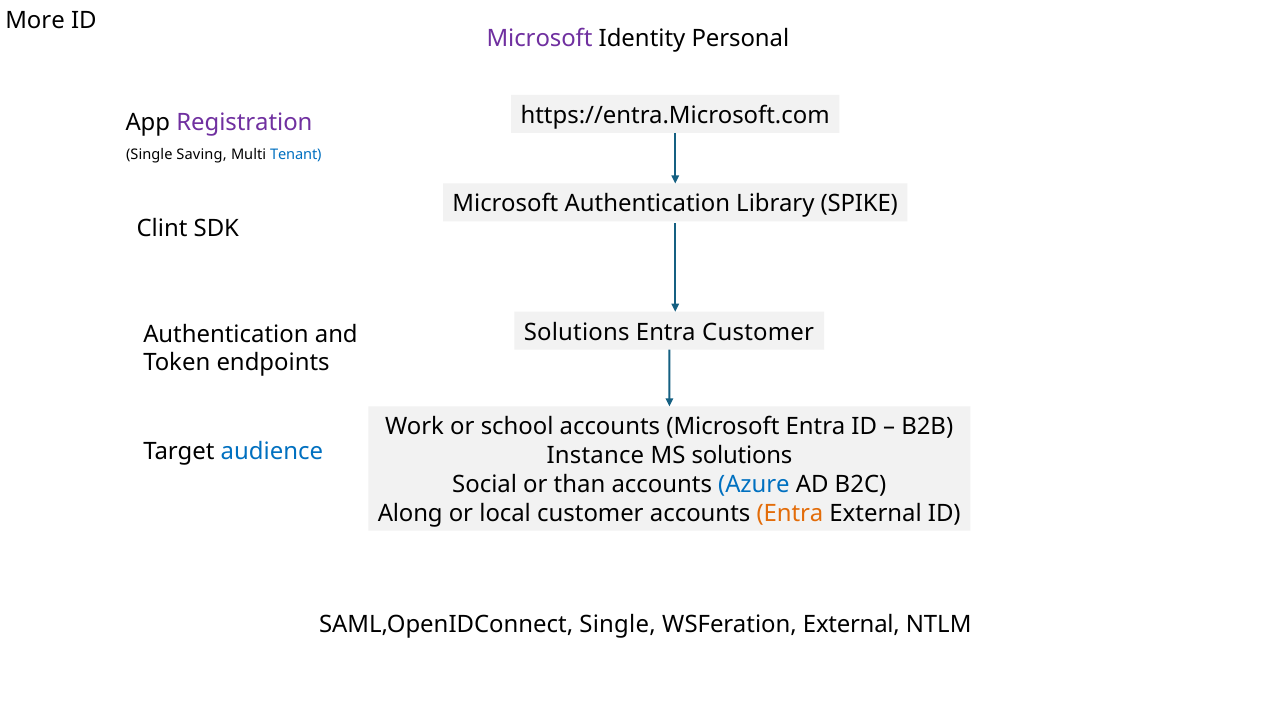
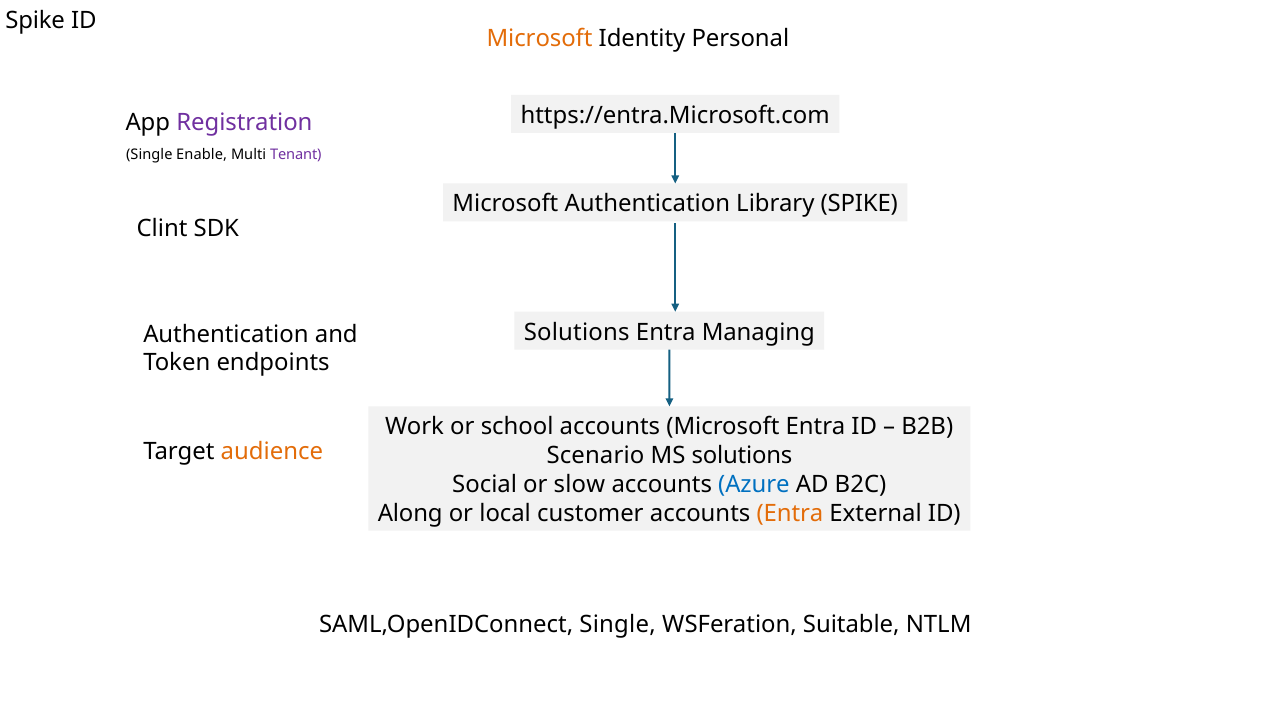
More: More -> Spike (35, 21)
Microsoft colour: purple -> orange (540, 38)
Saving: Saving -> Enable (202, 155)
Tenant colour: blue -> purple (296, 155)
Entra Customer: Customer -> Managing (758, 332)
audience colour: blue -> orange (272, 451)
Instance: Instance -> Scenario (595, 456)
than: than -> slow (579, 484)
WSFeration External: External -> Suitable (851, 624)
